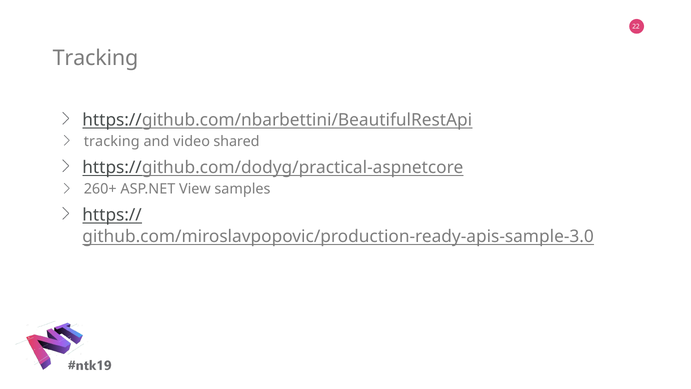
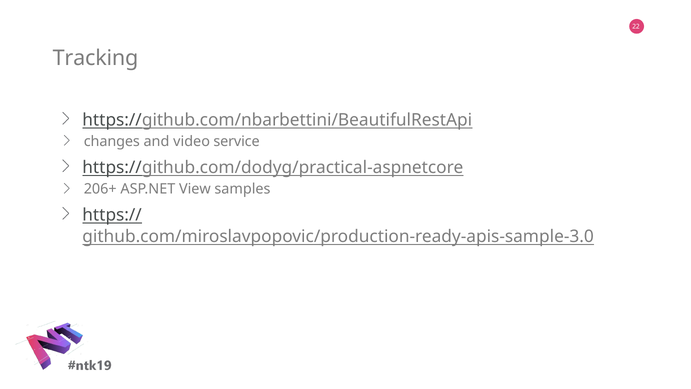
tracking: tracking -> changes (112, 141)
shared: shared -> service (237, 141)
260+: 260+ -> 206+ (100, 189)
